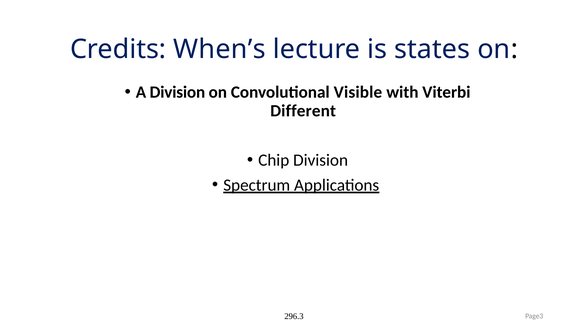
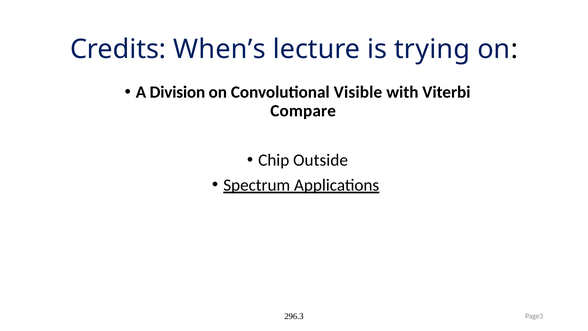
states: states -> trying (432, 49)
Different: Different -> Compare (303, 111)
Chip Division: Division -> Outside (321, 160)
